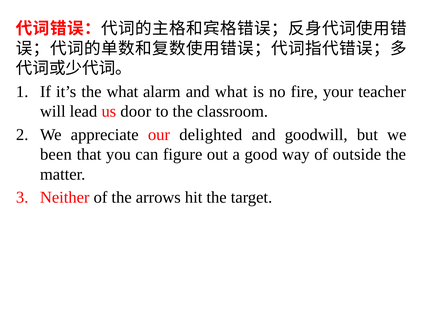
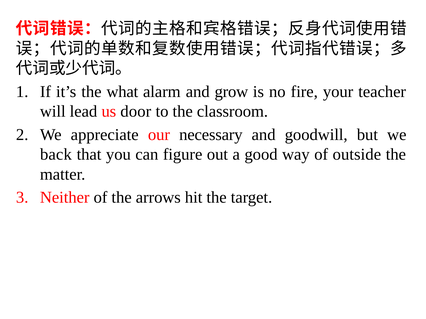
and what: what -> grow (231, 92)
delighted: delighted -> necessary (211, 135)
been: been -> back (56, 155)
